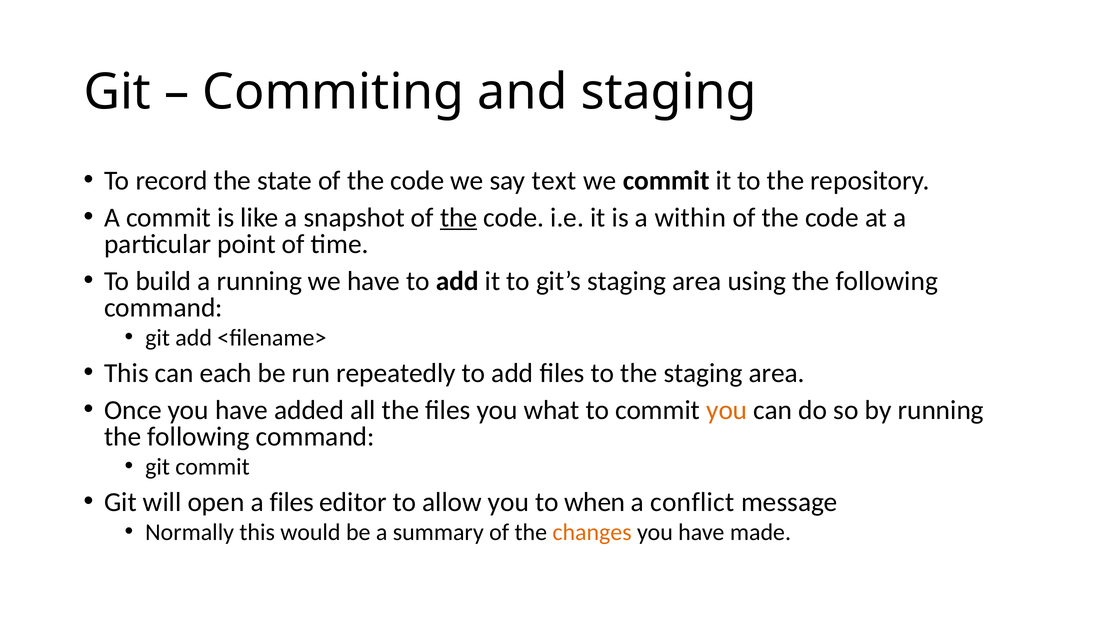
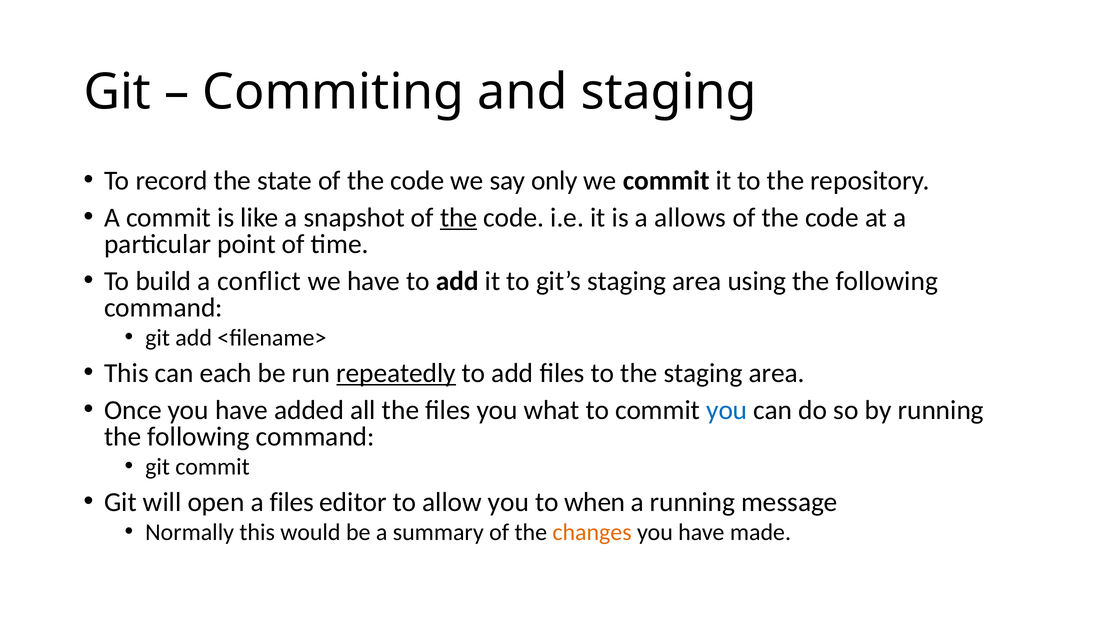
text: text -> only (554, 180)
within: within -> allows (690, 217)
a running: running -> conflict (259, 281)
repeatedly underline: none -> present (396, 373)
you colour: orange -> blue (727, 410)
a conflict: conflict -> running (693, 502)
